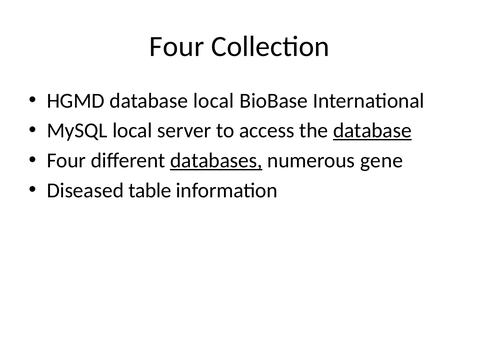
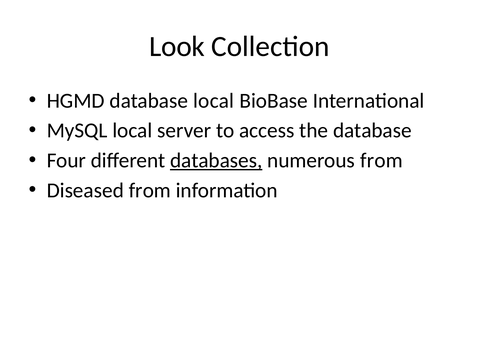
Four: Four -> Look (177, 46)
database underline: present -> none (372, 130)
numerous gene: gene -> from (382, 160)
Diseased table: table -> from (150, 190)
